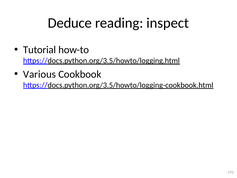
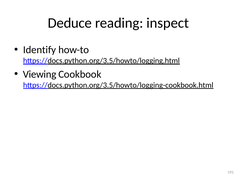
Tutorial: Tutorial -> Identify (40, 50)
Various: Various -> Viewing (40, 74)
